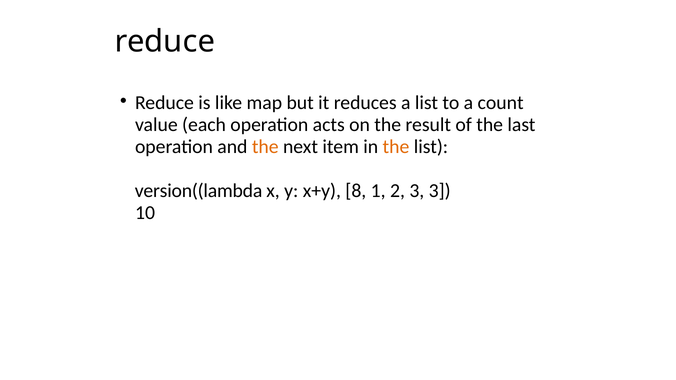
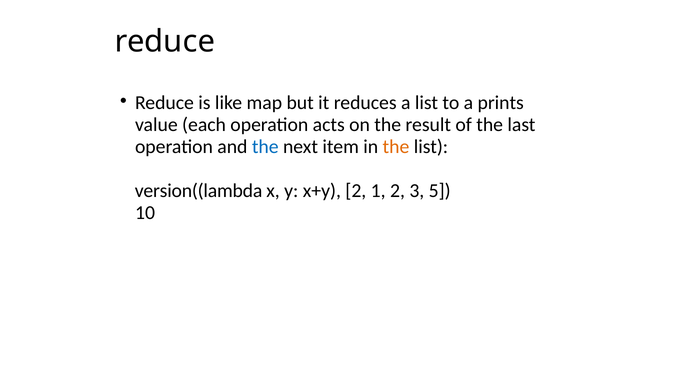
count: count -> prints (501, 103)
the colour: orange -> blue (265, 147)
x+y 8: 8 -> 2 (356, 191)
3 3: 3 -> 5 (440, 191)
